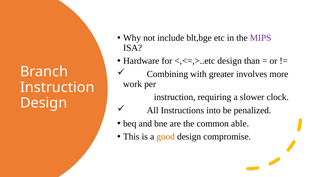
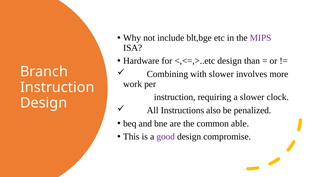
with greater: greater -> slower (221, 74)
into: into -> also (213, 110)
good colour: orange -> purple (166, 137)
